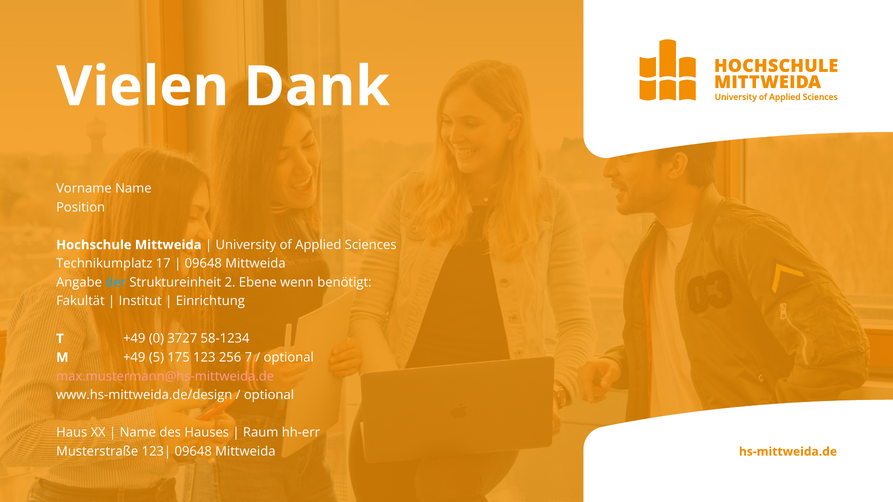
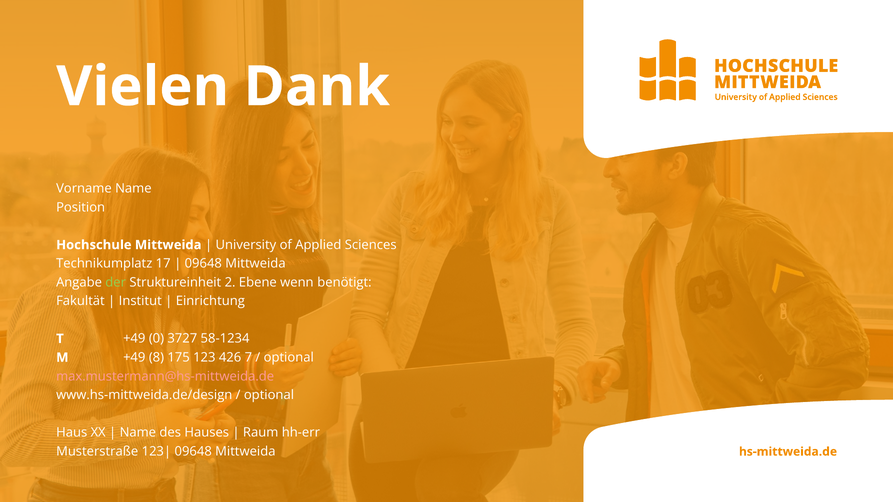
der colour: light blue -> light green (116, 283)
5: 5 -> 8 (156, 358)
256: 256 -> 426 (230, 358)
